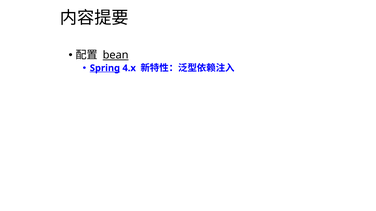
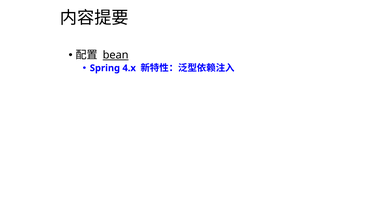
Spring underline: present -> none (105, 68)
